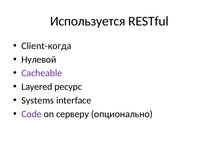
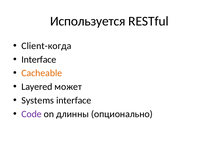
Нулевой: Нулевой -> Interface (39, 60)
Cacheable colour: purple -> orange (42, 73)
ресурс: ресурс -> может (68, 87)
серверу: серверу -> длинны (73, 114)
